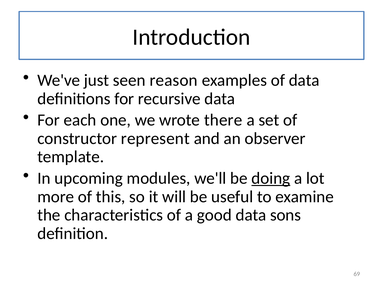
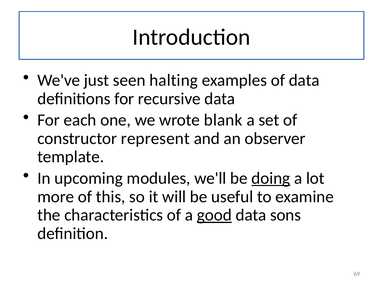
reason: reason -> halting (174, 80)
there: there -> blank (223, 120)
good underline: none -> present (214, 215)
